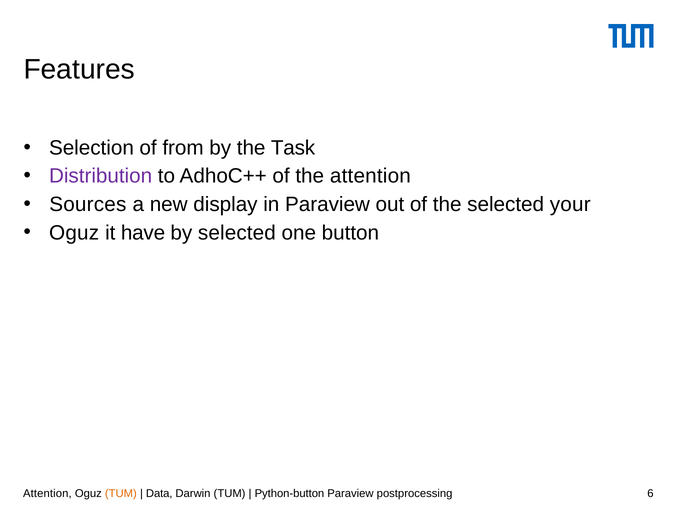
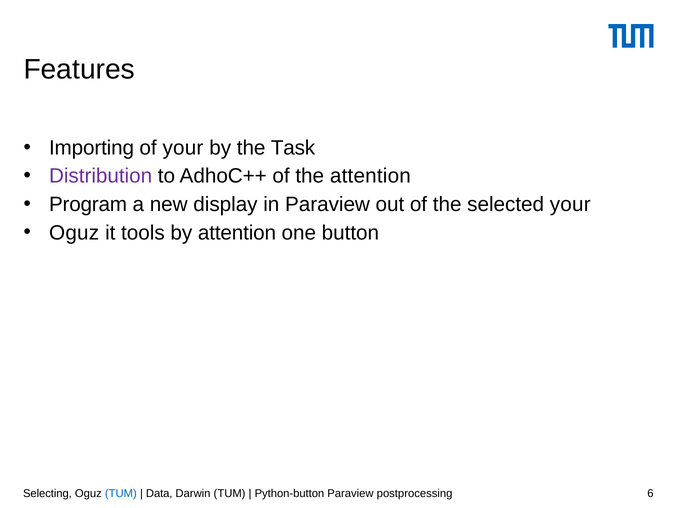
Selection: Selection -> Importing (92, 148)
of from: from -> your (183, 148)
Sources: Sources -> Program (88, 204)
have: have -> tools (143, 233)
by selected: selected -> attention (237, 233)
Attention: Attention -> Selecting (47, 494)
TUM colour: orange -> blue (121, 494)
